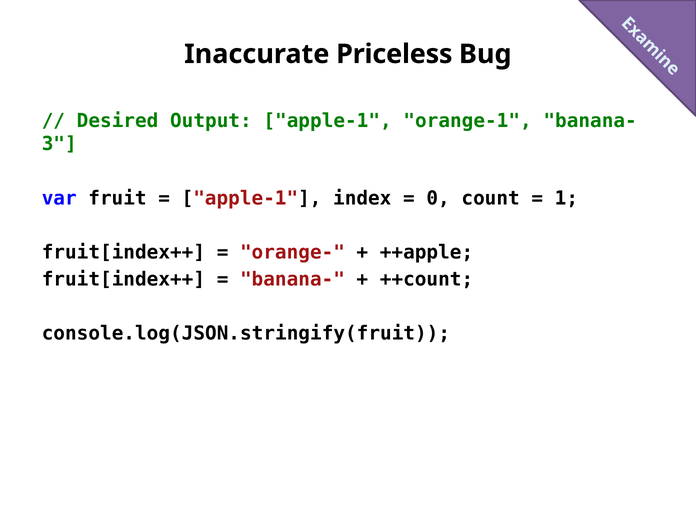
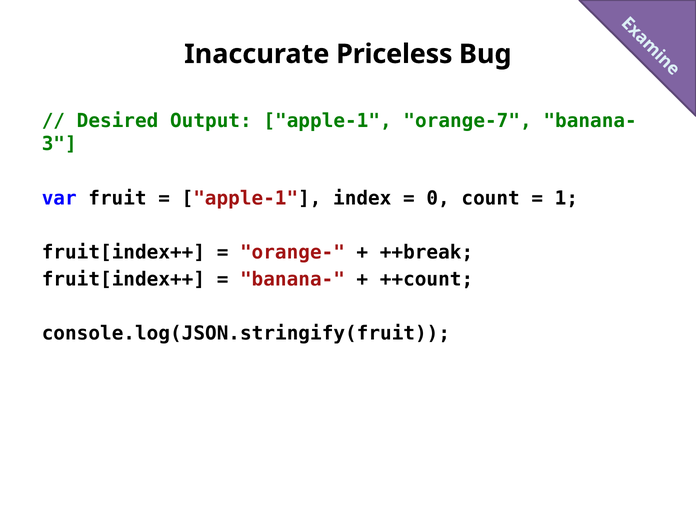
orange-1: orange-1 -> orange-7 (468, 121)
++apple: ++apple -> ++break (426, 252)
